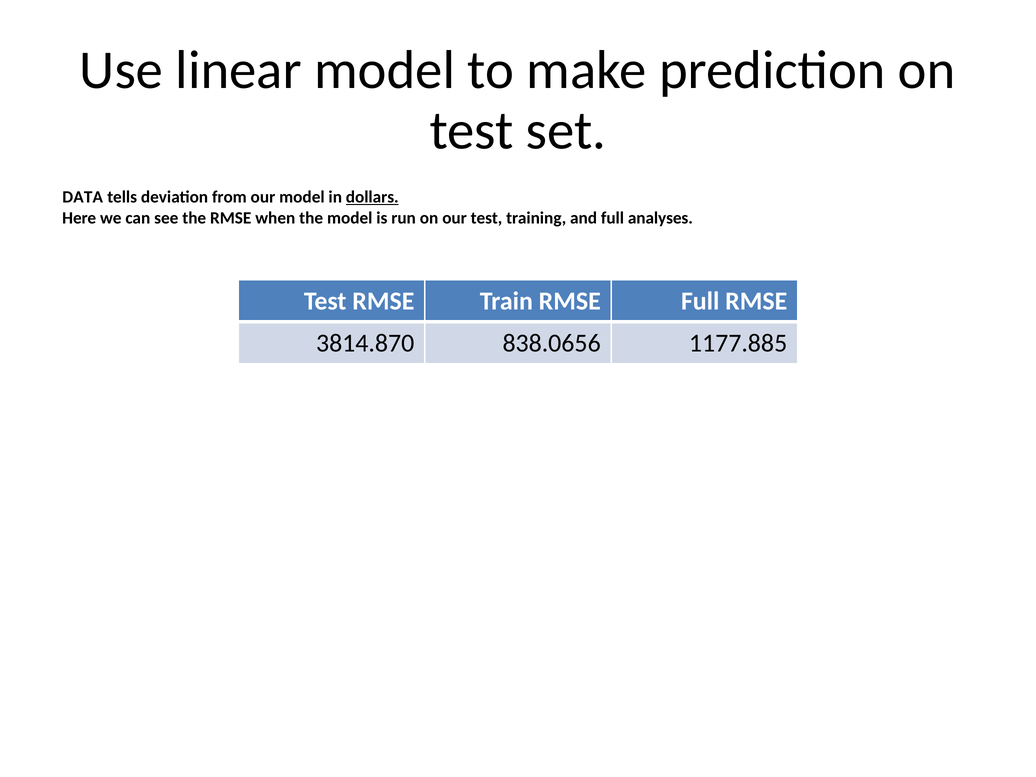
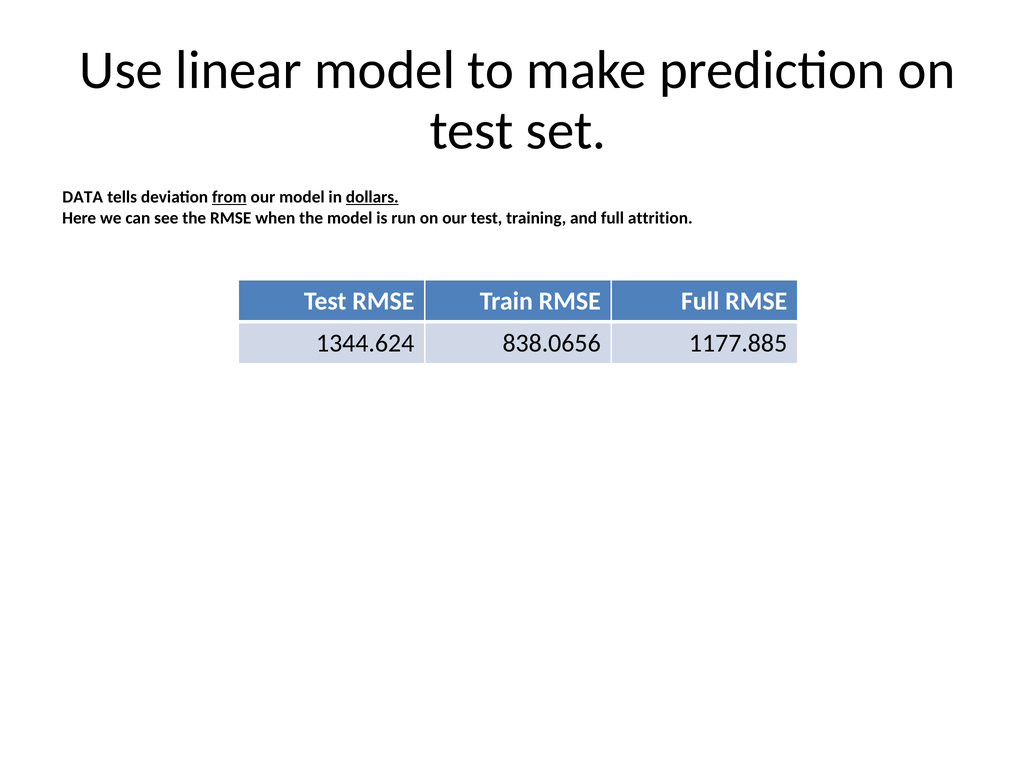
from underline: none -> present (229, 197)
analyses: analyses -> attrition (660, 218)
3814.870: 3814.870 -> 1344.624 (365, 343)
